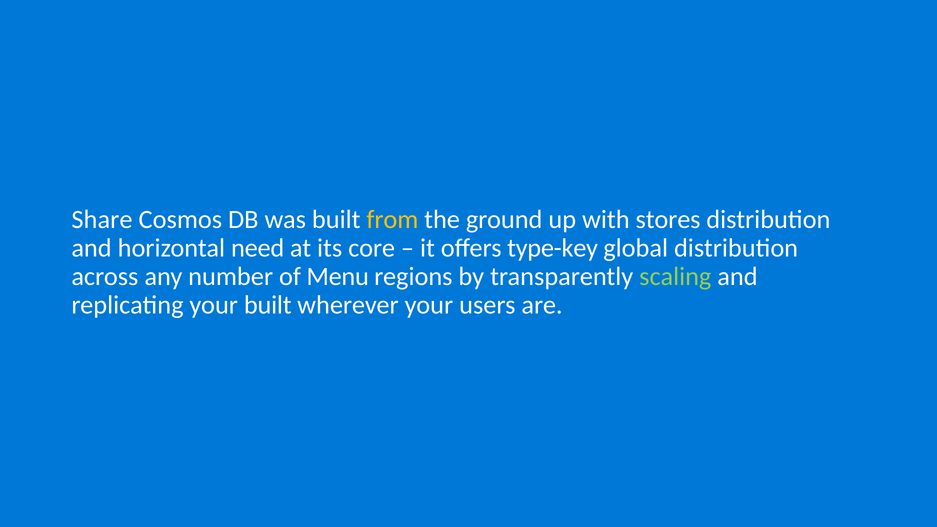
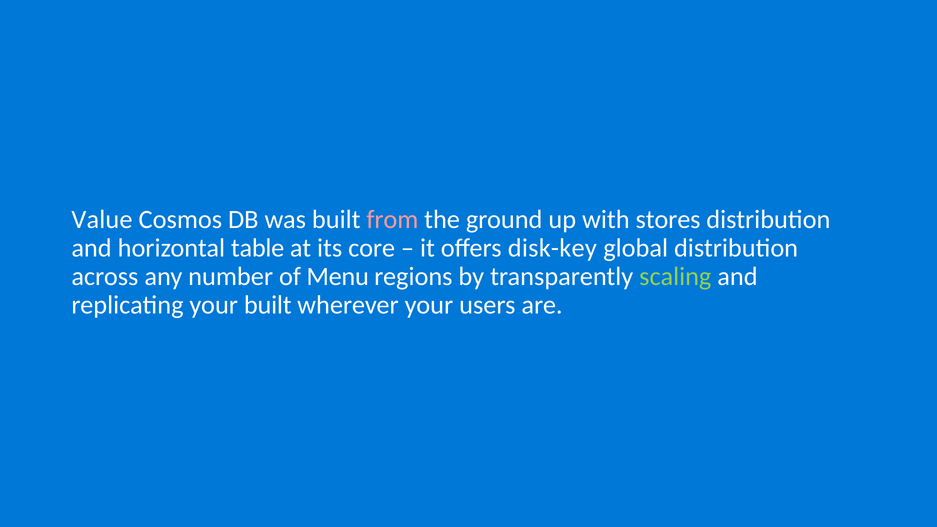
Share: Share -> Value (102, 220)
from colour: yellow -> pink (392, 220)
need: need -> table (258, 248)
type-key: type-key -> disk-key (552, 248)
